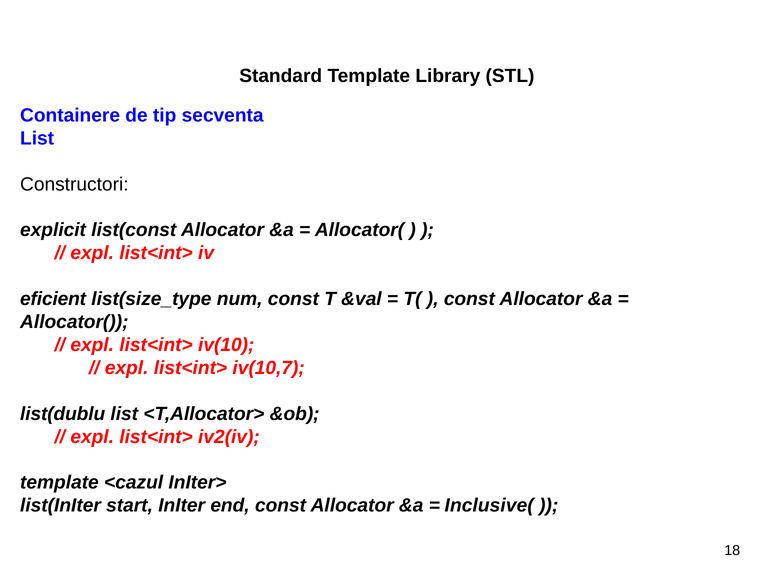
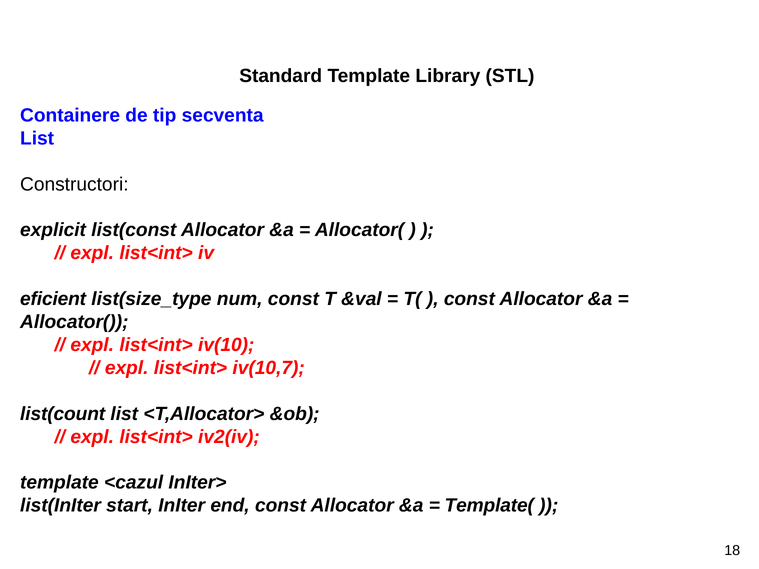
list(dublu: list(dublu -> list(count (63, 414)
Inclusive(: Inclusive( -> Template( (489, 506)
